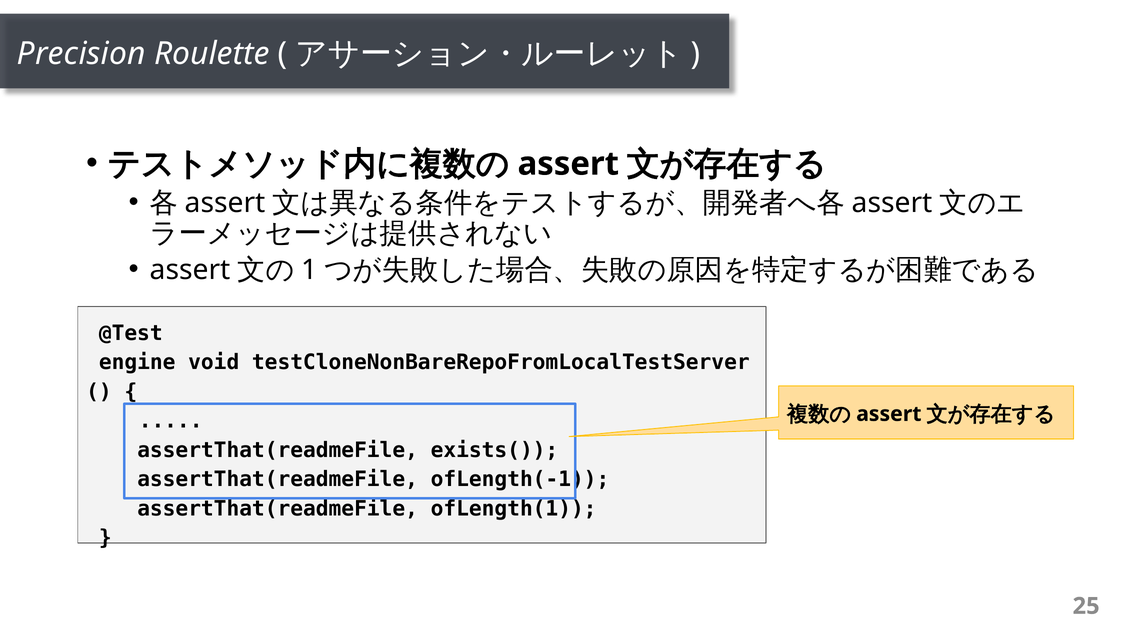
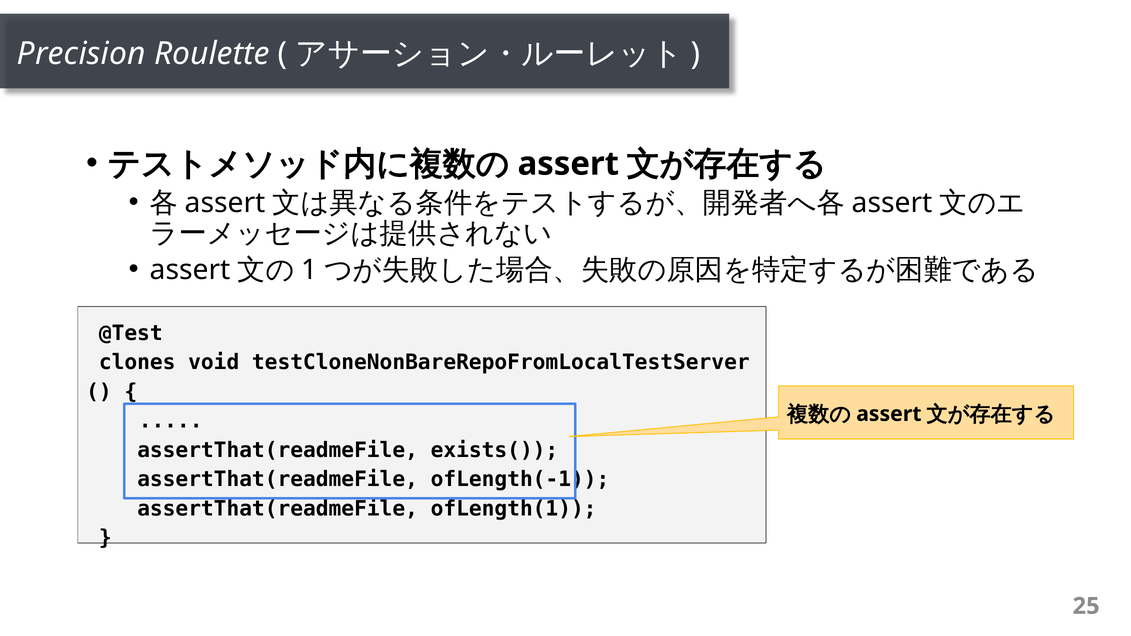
engine: engine -> clones (137, 362)
